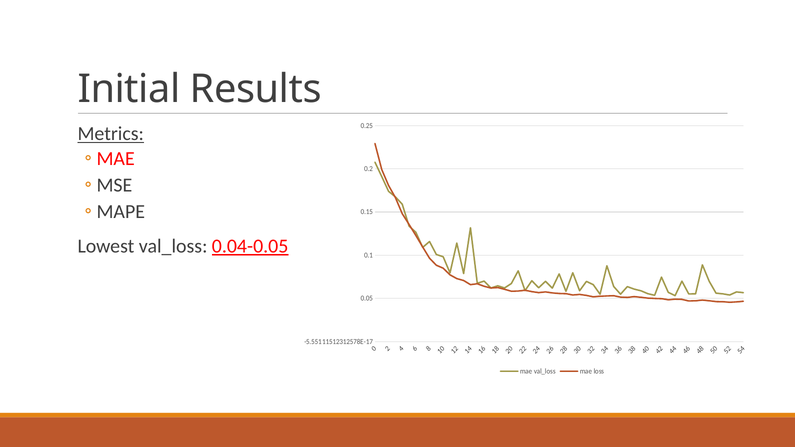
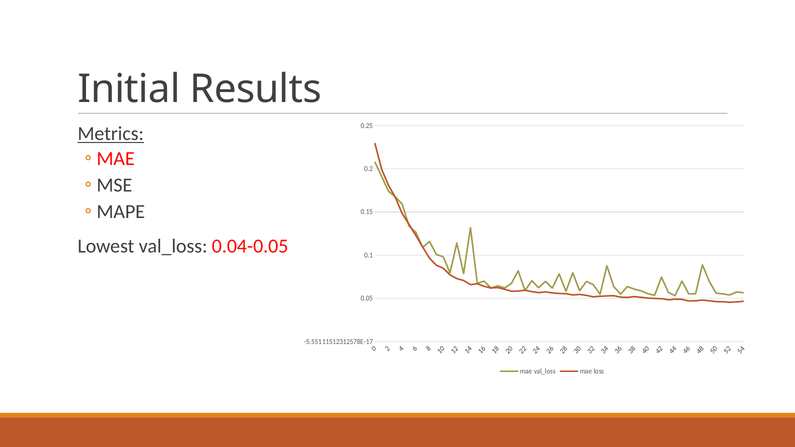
0.04-0.05 underline: present -> none (250, 246)
